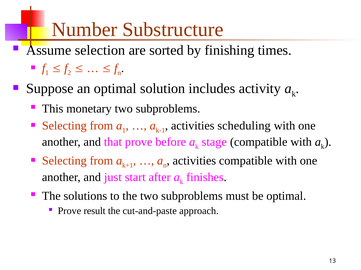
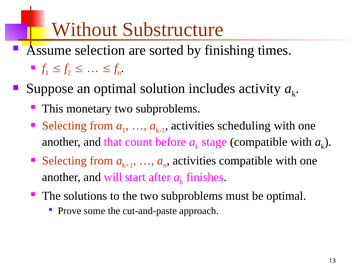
Number: Number -> Without (85, 30)
that prove: prove -> count (139, 142)
just: just -> will (113, 178)
result: result -> some (94, 212)
